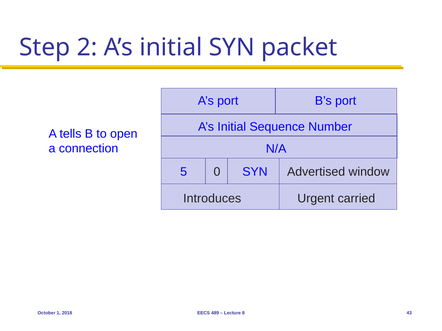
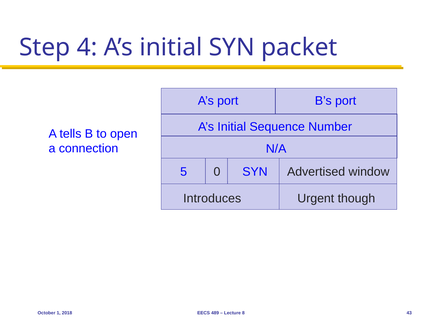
2: 2 -> 4 (87, 47)
carried: carried -> though (356, 199)
